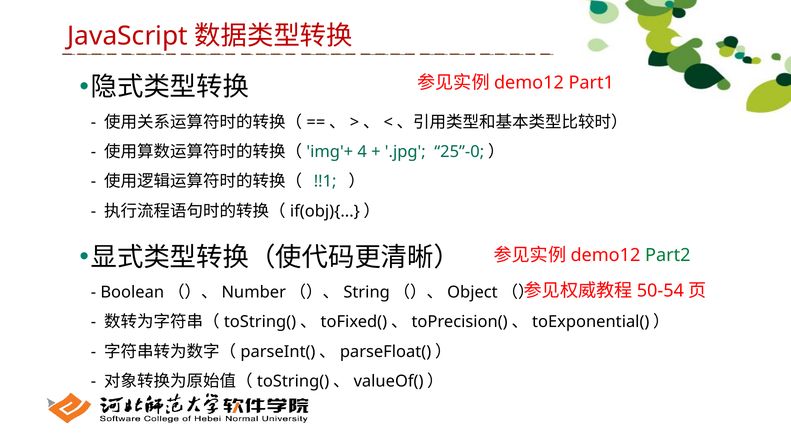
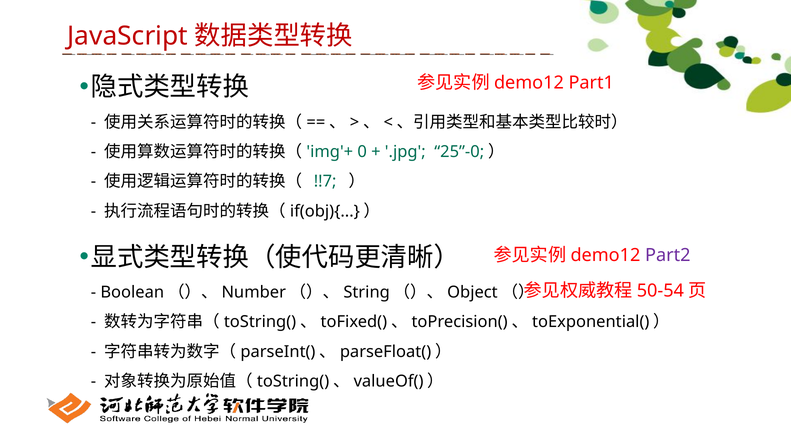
4: 4 -> 0 (362, 152)
!!1: !!1 -> !!7 (325, 181)
Part2 colour: green -> purple (668, 255)
